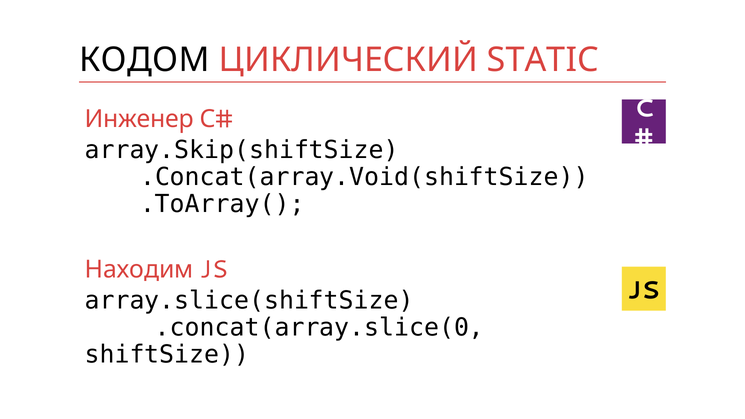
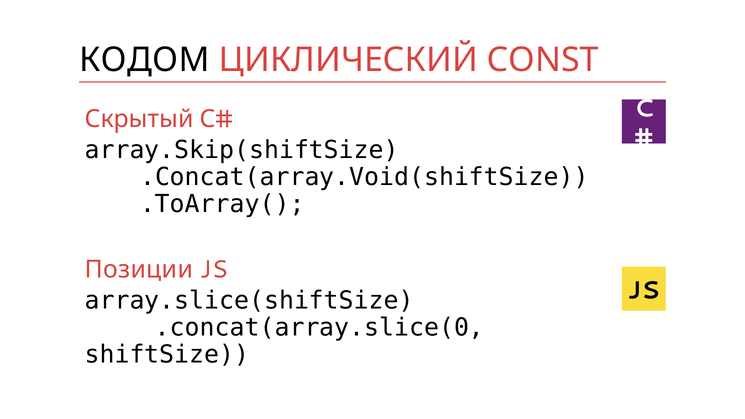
STATIC: STATIC -> CONST (543, 60)
Инженер: Инженер -> Скрытый (139, 119)
Находим: Находим -> Позиции (139, 270)
